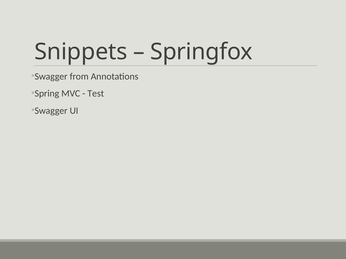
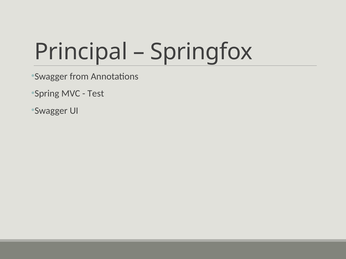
Snippets: Snippets -> Principal (81, 52)
